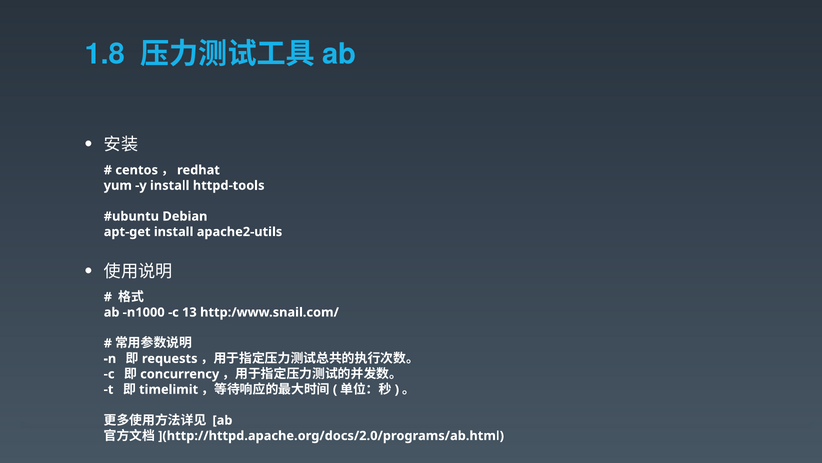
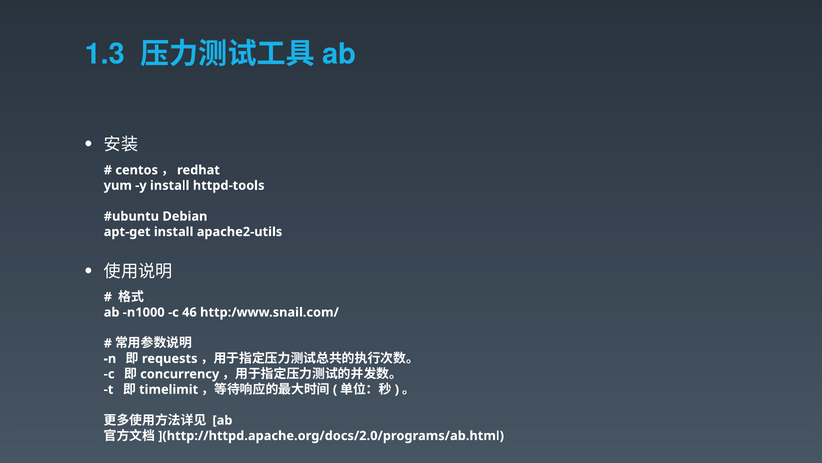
1.8: 1.8 -> 1.3 (105, 54)
13: 13 -> 46 (189, 312)
